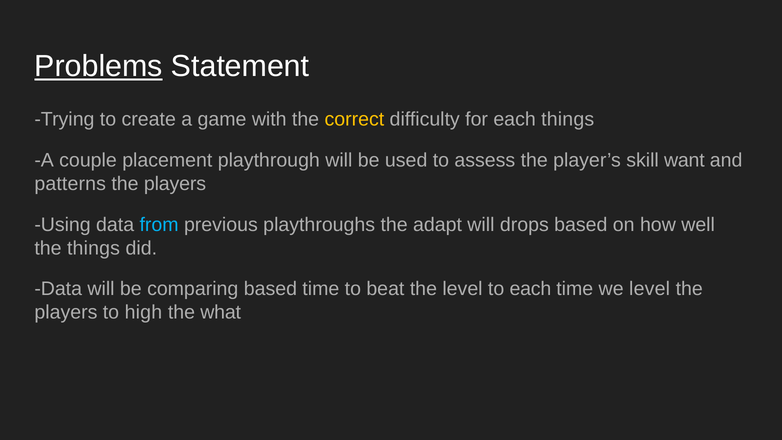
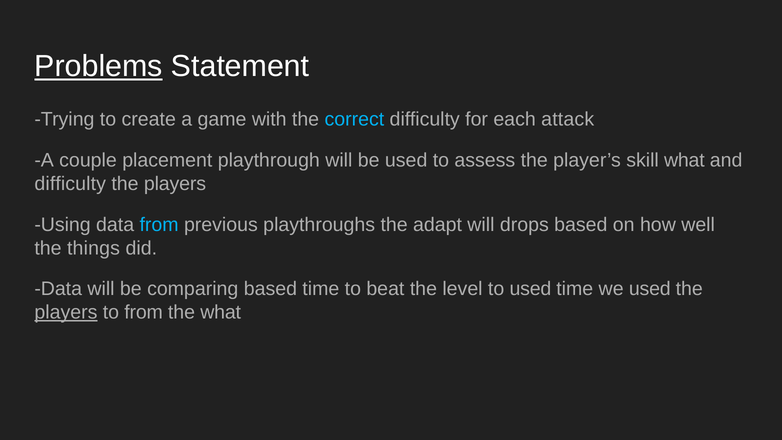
correct colour: yellow -> light blue (354, 119)
each things: things -> attack (568, 119)
skill want: want -> what (684, 160)
patterns: patterns -> difficulty (70, 184)
to each: each -> used (530, 289)
we level: level -> used (650, 289)
players underline: none -> present (66, 312)
to high: high -> from (144, 312)
